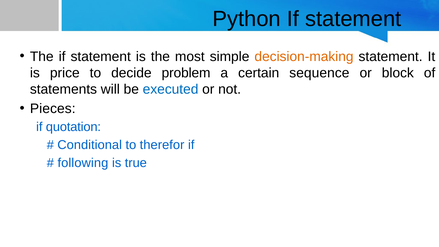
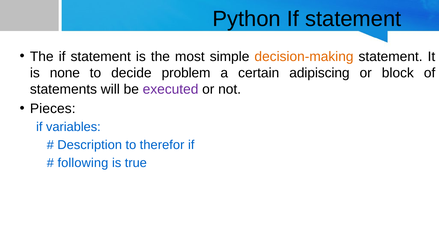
price: price -> none (65, 73)
sequence: sequence -> adipiscing (319, 73)
executed colour: blue -> purple (171, 89)
quotation: quotation -> variables (73, 127)
Conditional: Conditional -> Description (90, 145)
